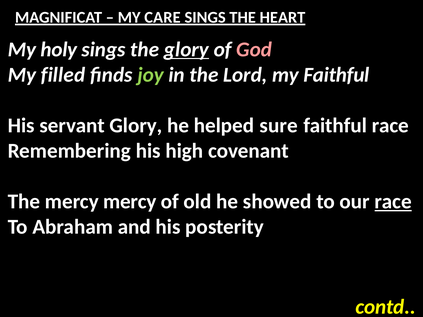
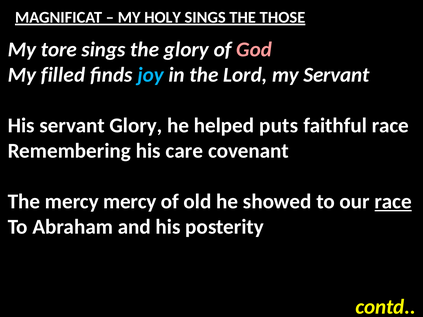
CARE: CARE -> HOLY (163, 18)
HEART: HEART -> THOSE (282, 18)
holy: holy -> tore (59, 49)
glory underline: present -> none (186, 49)
joy colour: light green -> light blue (151, 75)
my Faithful: Faithful -> Servant (336, 75)
sure: sure -> puts (279, 126)
high: high -> care (184, 151)
